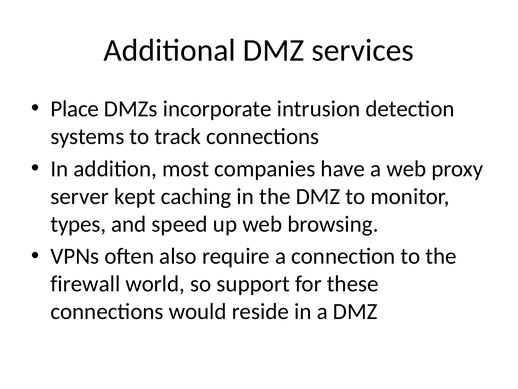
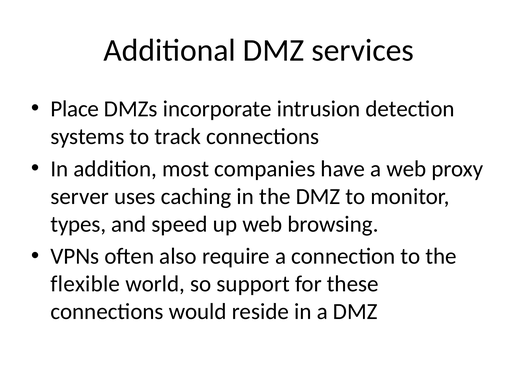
kept: kept -> uses (135, 196)
firewall: firewall -> flexible (85, 284)
